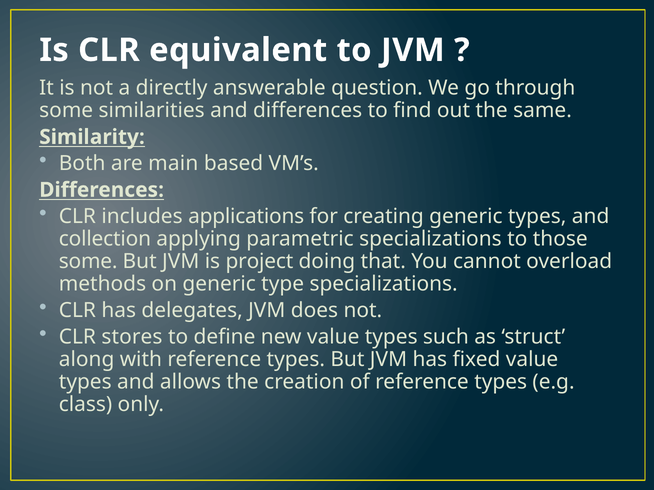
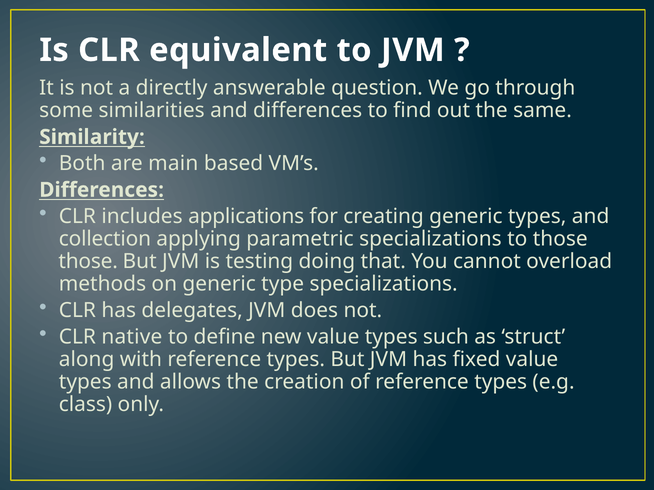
some: some -> those (88, 262)
project: project -> testing (259, 262)
stores: stores -> native (132, 337)
